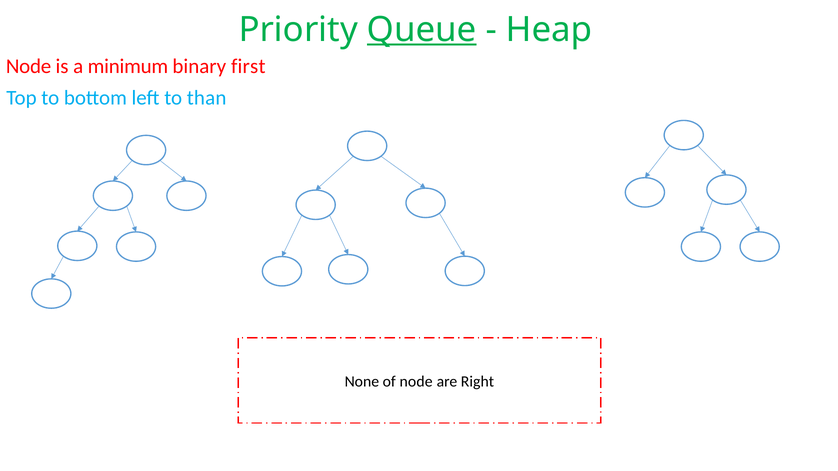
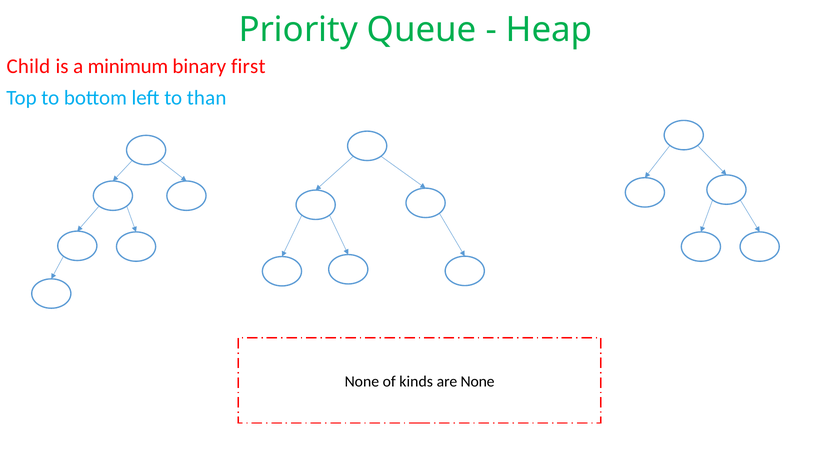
Queue underline: present -> none (422, 30)
Node: Node -> Child (28, 67)
of node: node -> kinds (416, 382)
are Right: Right -> None (478, 382)
